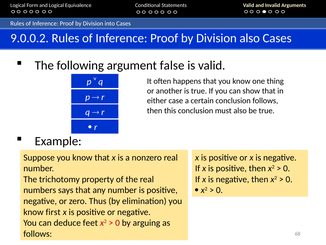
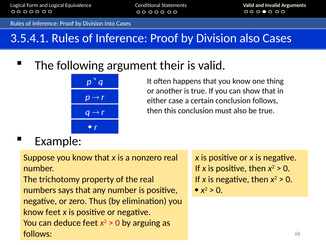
9.0.0.2: 9.0.0.2 -> 3.5.4.1 (30, 38)
false: false -> their (172, 65)
know first: first -> feet (53, 212)
